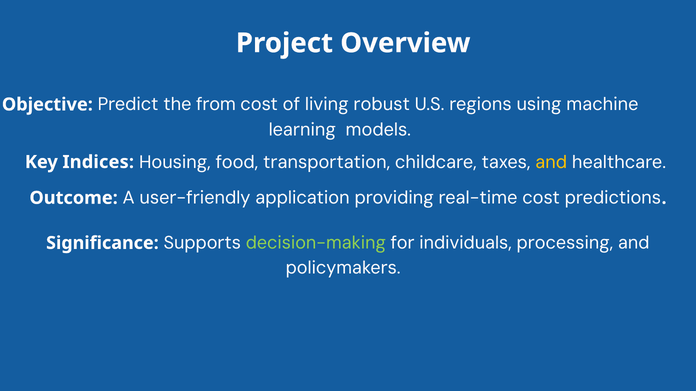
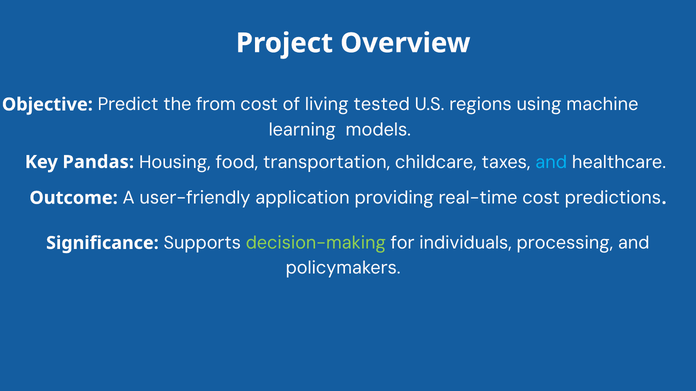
robust: robust -> tested (382, 105)
Indices: Indices -> Pandas (98, 162)
and colour: yellow -> light blue (551, 162)
